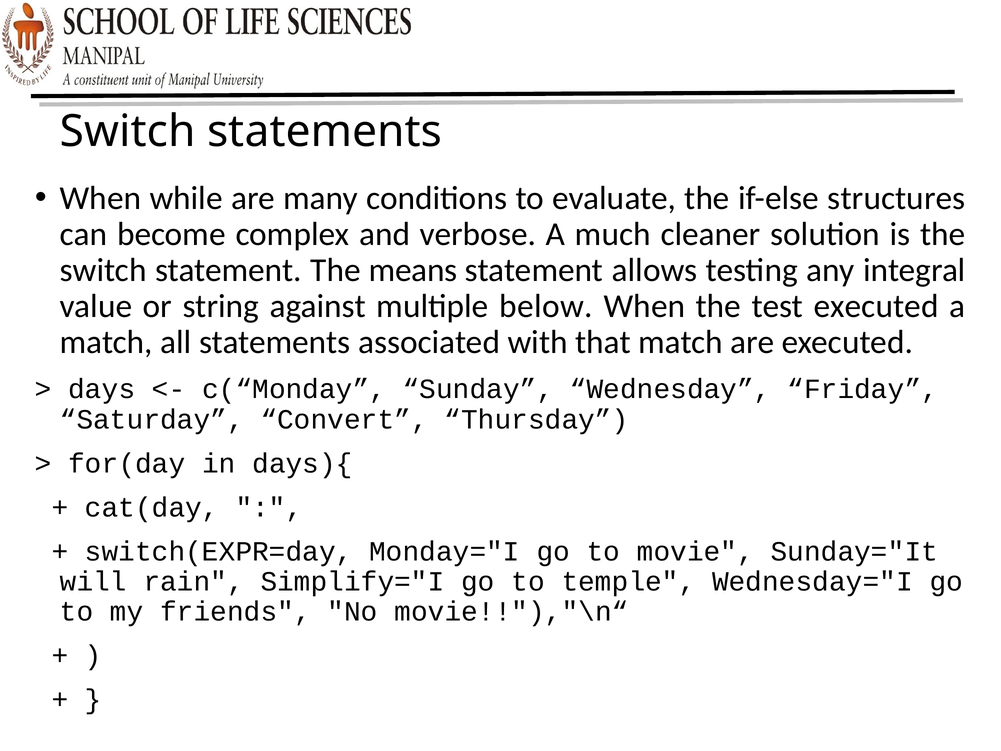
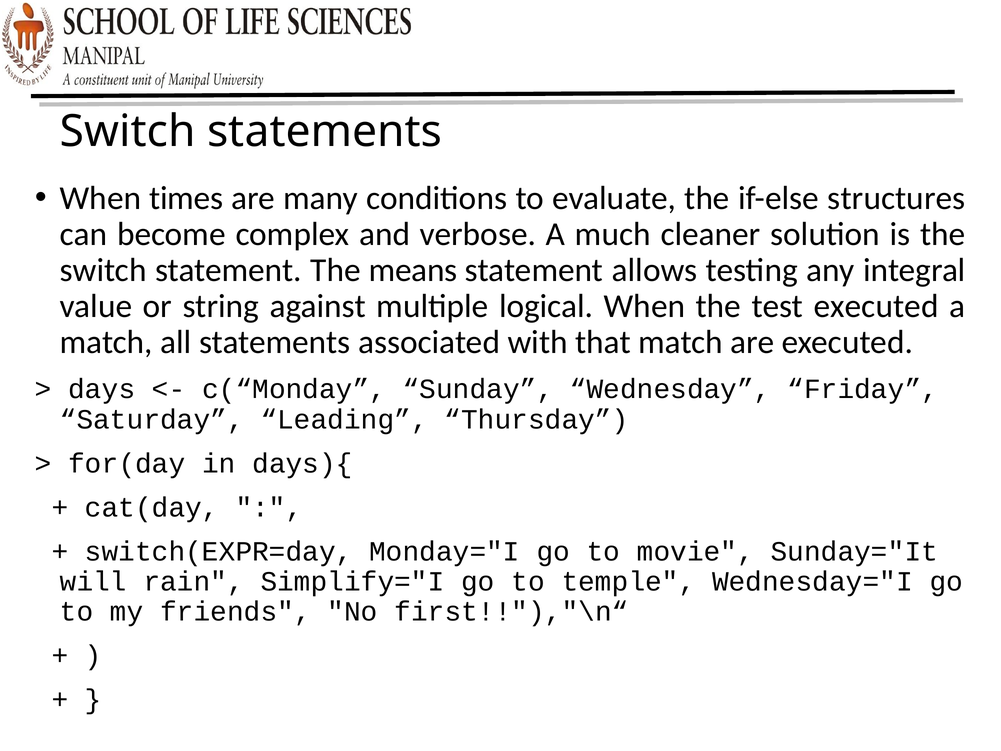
while: while -> times (186, 198)
below: below -> logical (546, 306)
Convert: Convert -> Leading (344, 419)
movie!!"),"\n“: movie!!"),"\n“ -> first!!"),"\n“ (511, 611)
